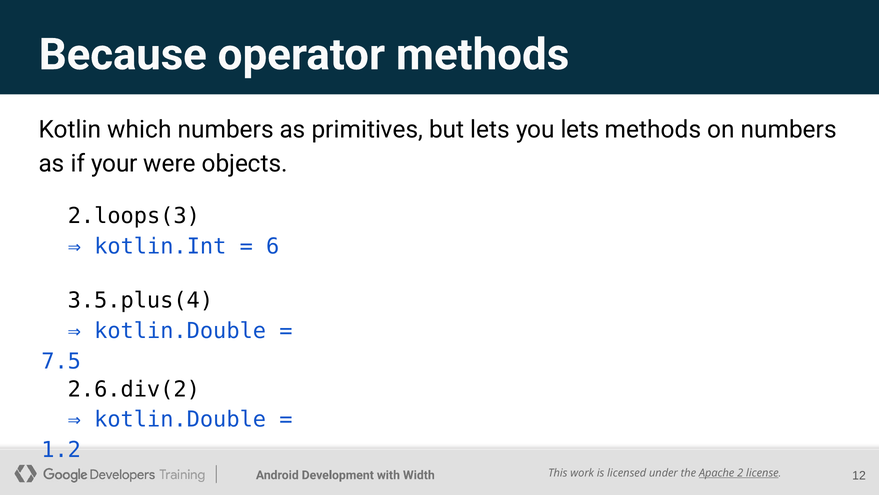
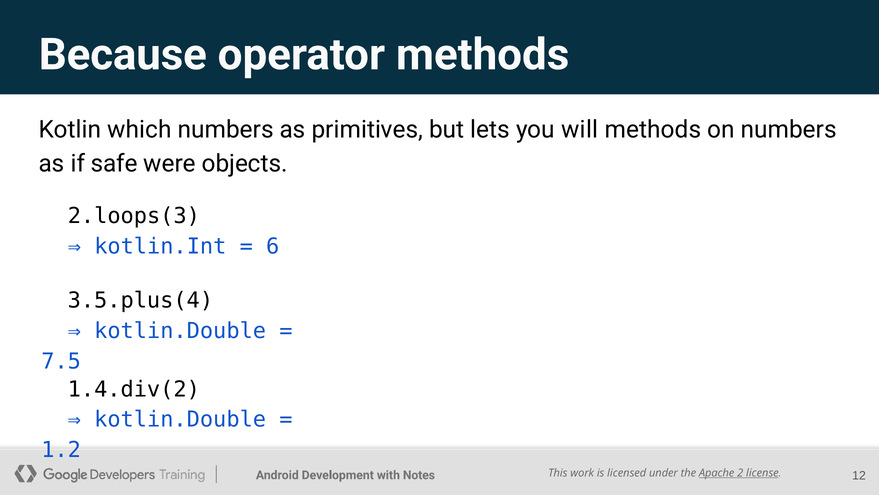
you lets: lets -> will (580, 130)
your: your -> safe (114, 163)
2.6.div(2: 2.6.div(2 -> 1.4.div(2 (134, 389)
Width: Width -> Notes (419, 475)
